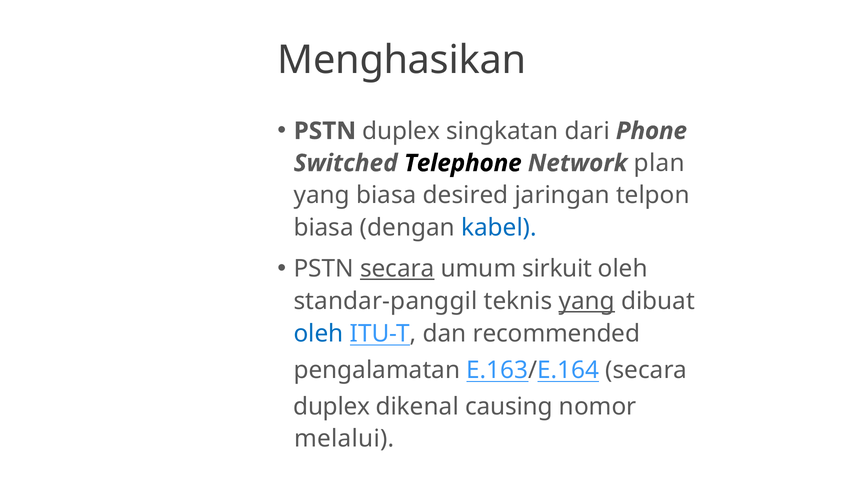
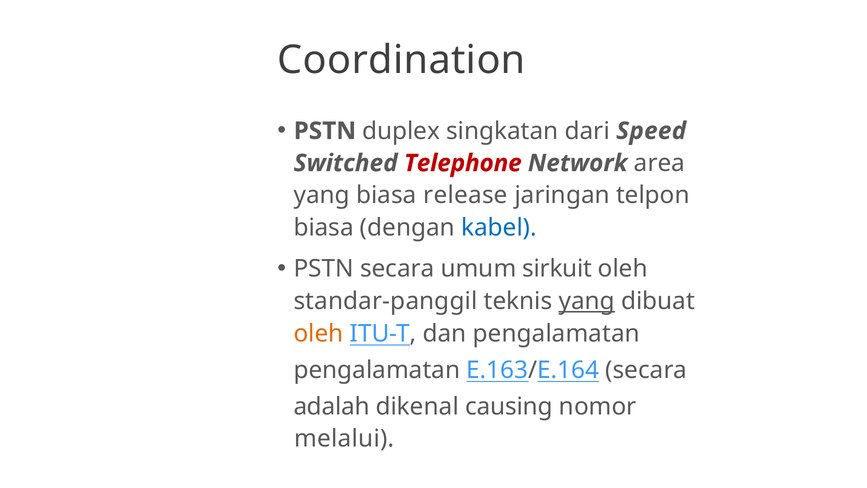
Menghasikan: Menghasikan -> Coordination (401, 60)
Phone: Phone -> Speed (651, 131)
Telephone colour: black -> red (463, 163)
plan: plan -> area (660, 163)
desired: desired -> release (465, 195)
secara underline: present -> none (397, 269)
oleh colour: blue -> orange (319, 334)
dan recommended: recommended -> pengalamatan (556, 334)
duplex: duplex -> adalah (332, 406)
